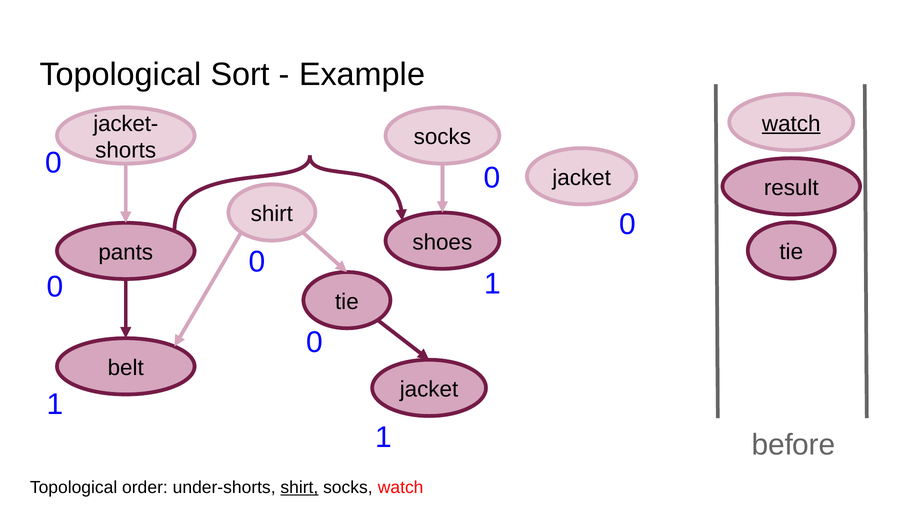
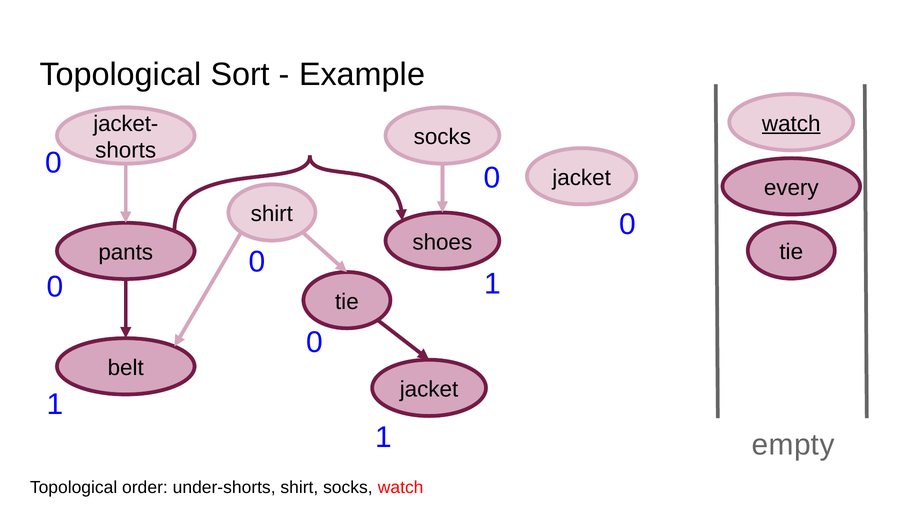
result: result -> every (791, 188)
before: before -> empty (793, 445)
shirt underline: present -> none (299, 487)
